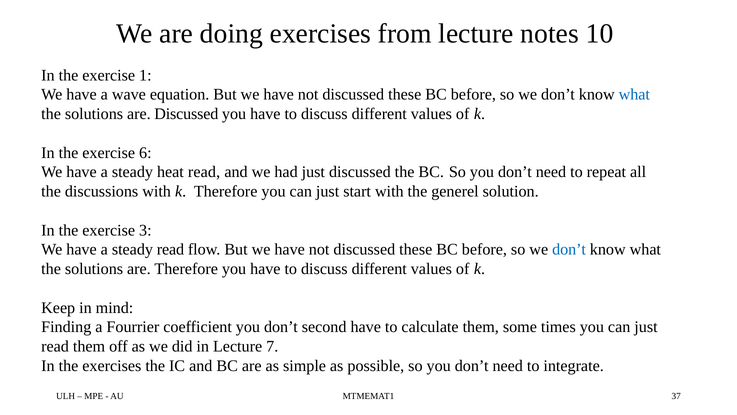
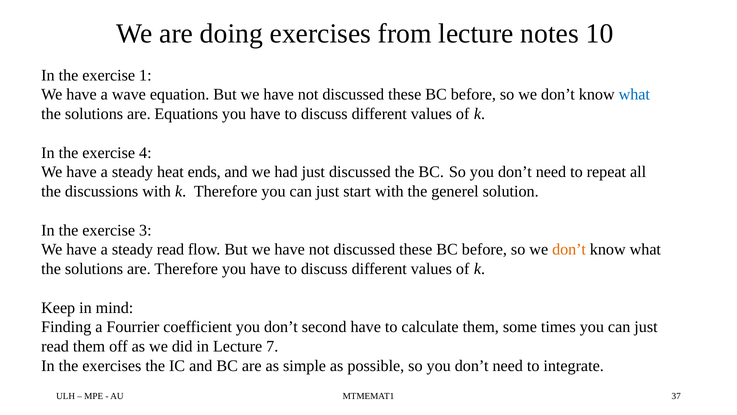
are Discussed: Discussed -> Equations (186, 114)
6: 6 -> 4 (145, 153)
heat read: read -> ends (204, 172)
don’t colour: blue -> orange (569, 249)
